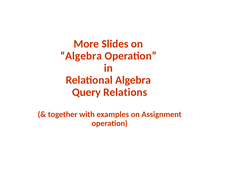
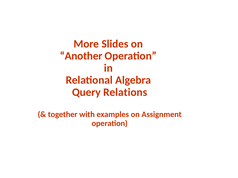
Algebra: Algebra -> Another (81, 56)
